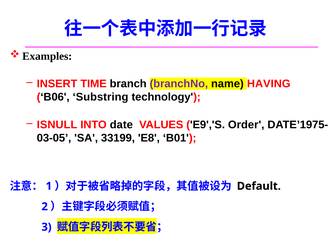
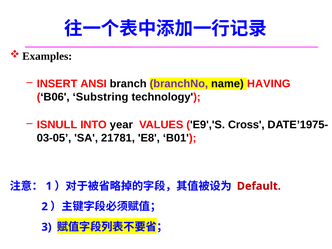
TIME: TIME -> ANSI (94, 84)
date: date -> year (121, 125)
Order: Order -> Cross (246, 125)
33199: 33199 -> 21781 (118, 138)
Default colour: black -> red (259, 186)
